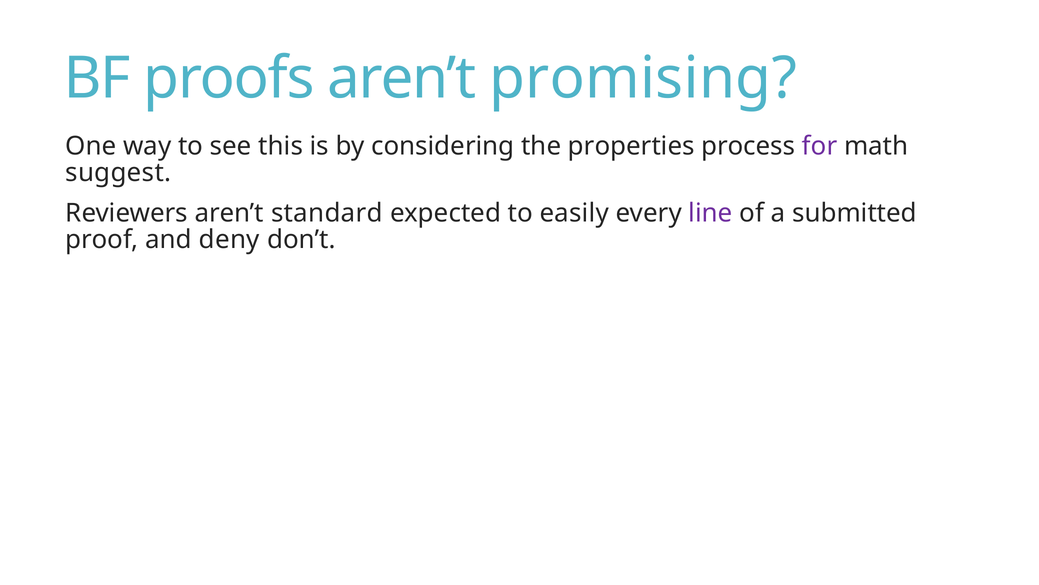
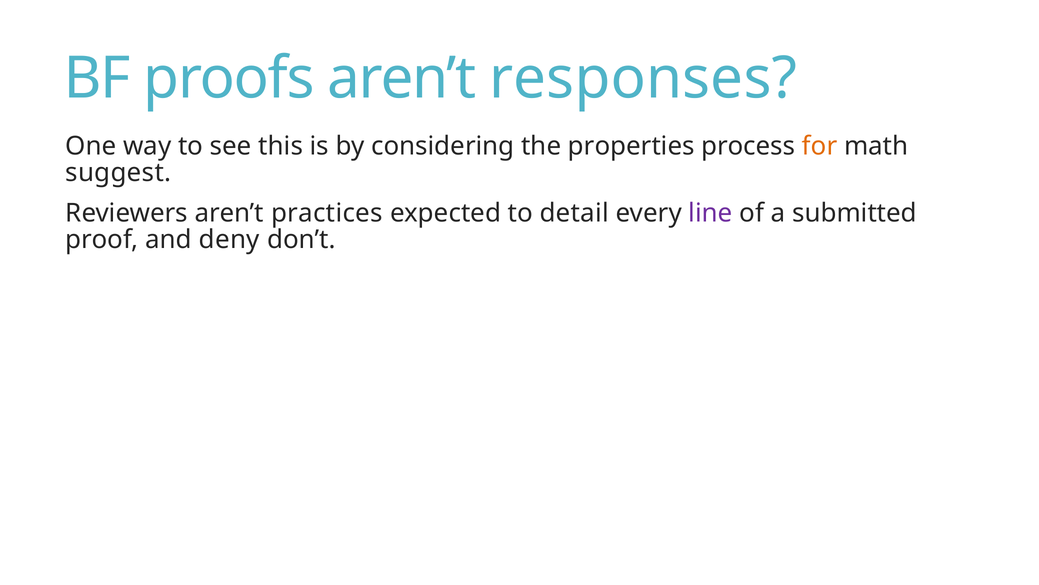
promising: promising -> responses (643, 79)
for colour: purple -> orange (820, 146)
standard: standard -> practices (327, 213)
easily: easily -> detail (574, 213)
